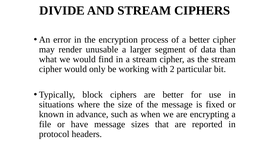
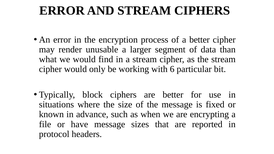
DIVIDE: DIVIDE -> ERROR (62, 11)
2: 2 -> 6 (172, 69)
